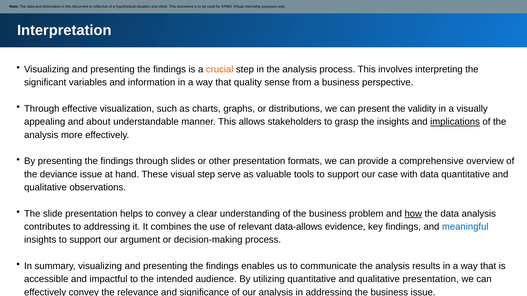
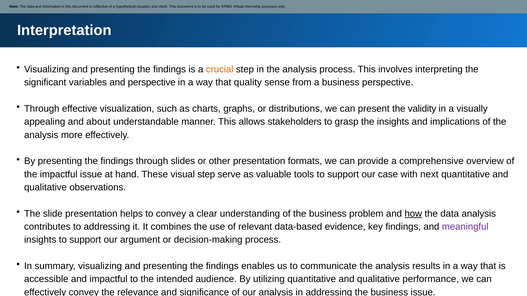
variables and information: information -> perspective (152, 83)
implications underline: present -> none (455, 122)
the deviance: deviance -> impactful (59, 175)
with data: data -> next (429, 175)
data-allows: data-allows -> data-based (298, 227)
meaningful colour: blue -> purple (465, 227)
qualitative presentation: presentation -> performance (431, 280)
